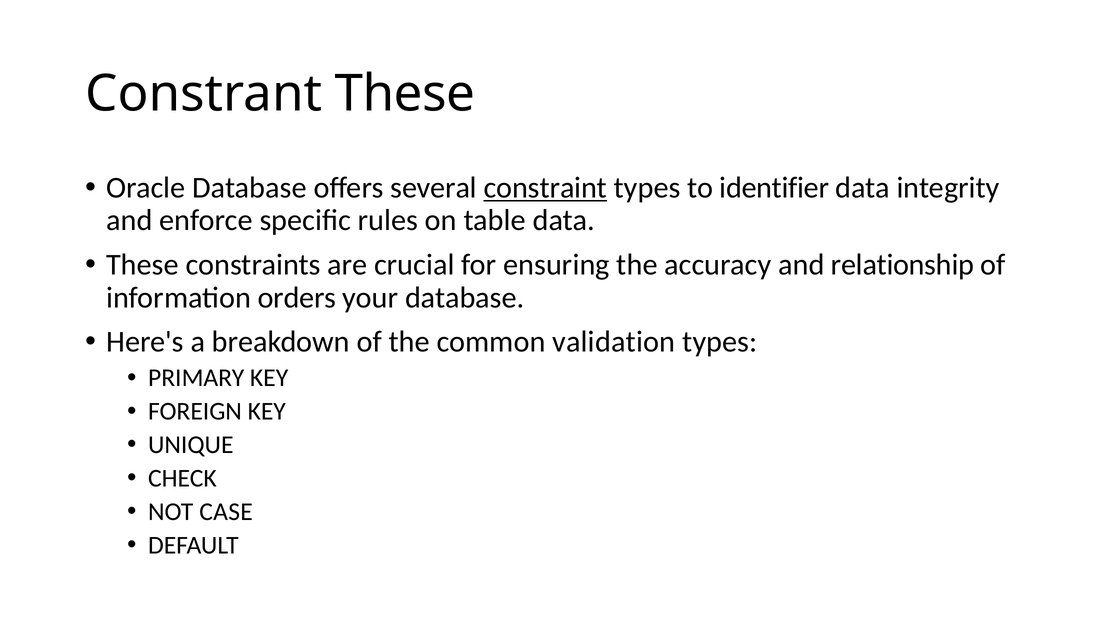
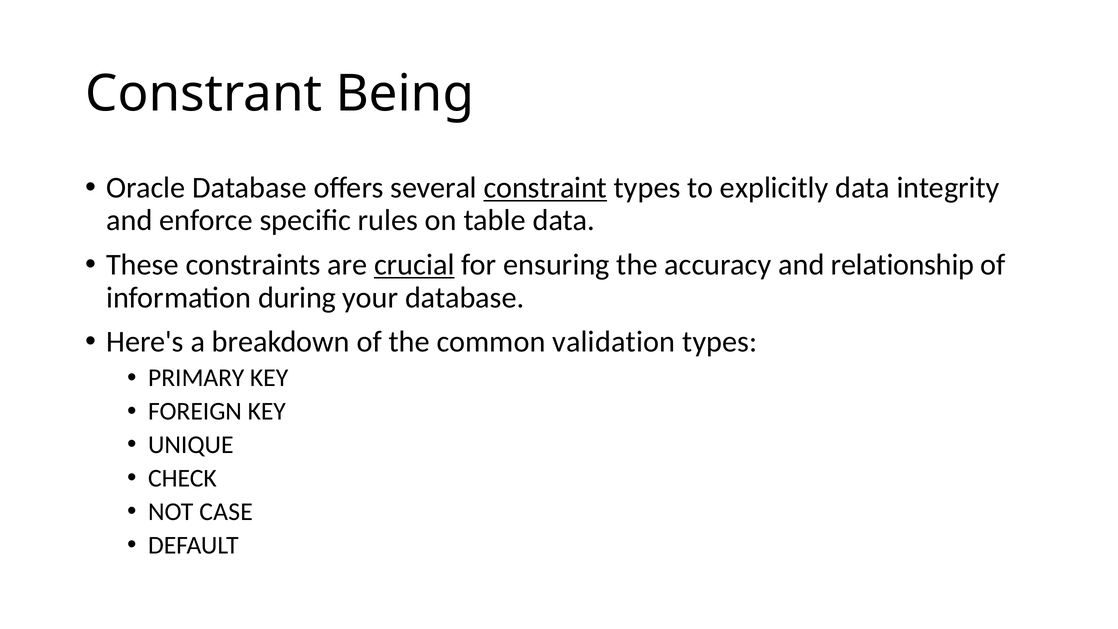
Constrant These: These -> Being (405, 94)
identifier: identifier -> explicitly (774, 188)
crucial underline: none -> present (414, 265)
orders: orders -> during (297, 297)
